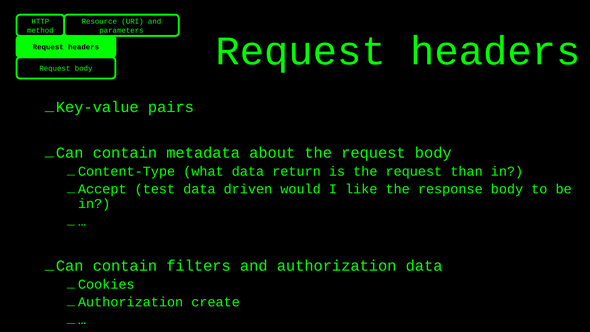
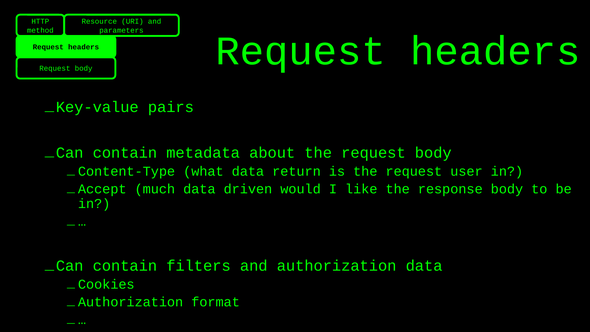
than: than -> user (466, 171)
test: test -> much (155, 189)
create: create -> format (216, 302)
